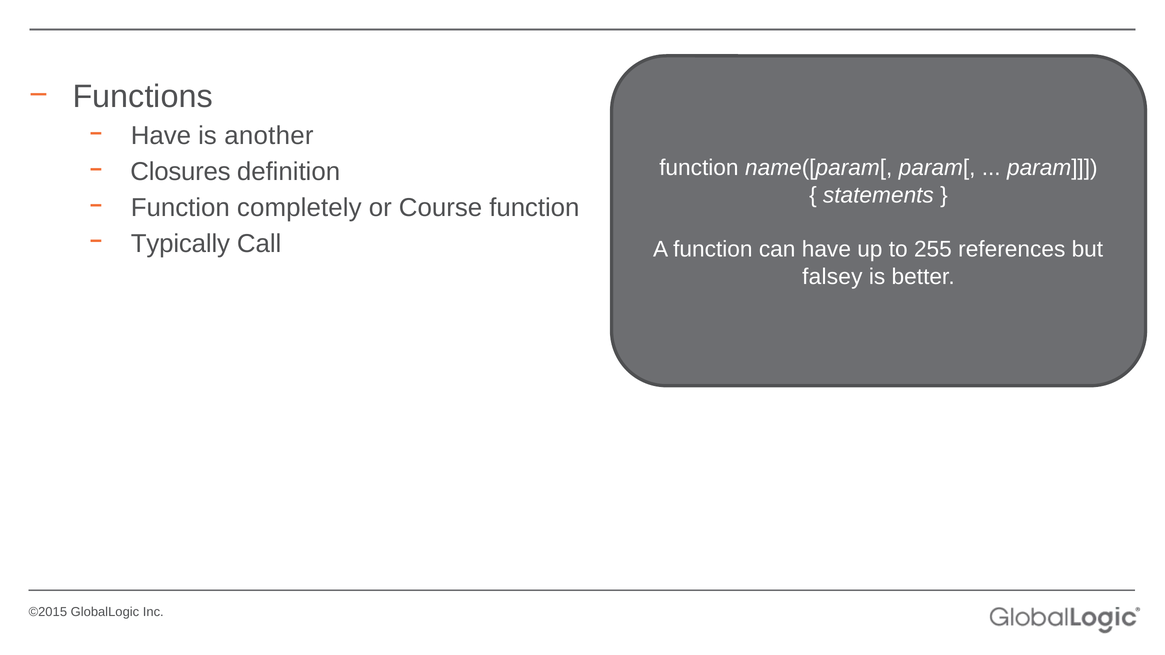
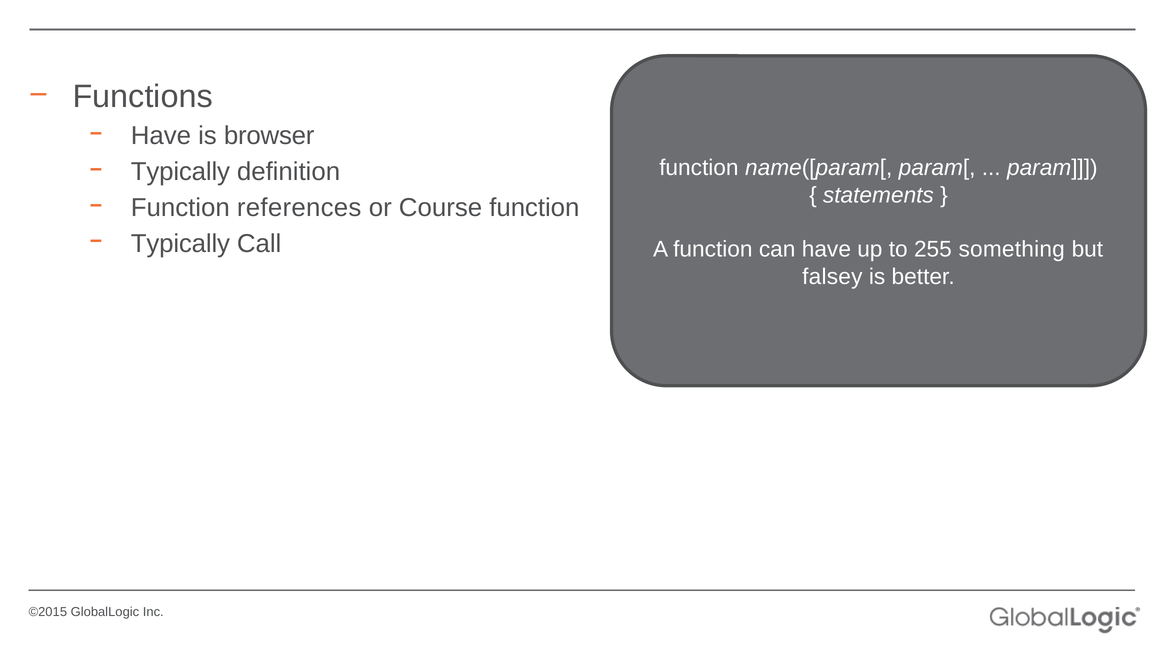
another: another -> browser (269, 136)
Closures: Closures -> Typically (180, 172)
completely: completely -> references (299, 208)
references: references -> something (1012, 250)
